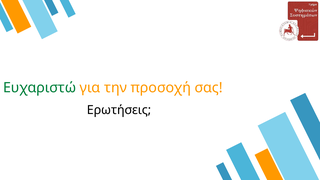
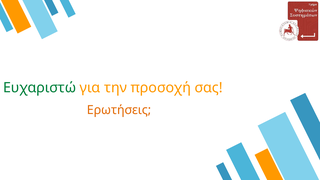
Ερωτήσεις colour: black -> orange (119, 110)
